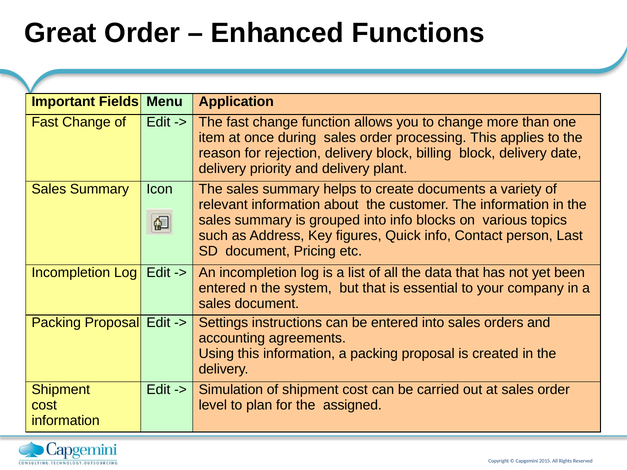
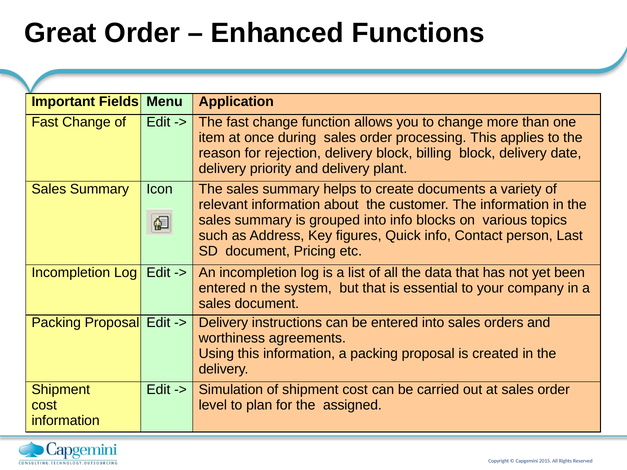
Settings: Settings -> Delivery (223, 323)
accounting: accounting -> worthiness (232, 339)
